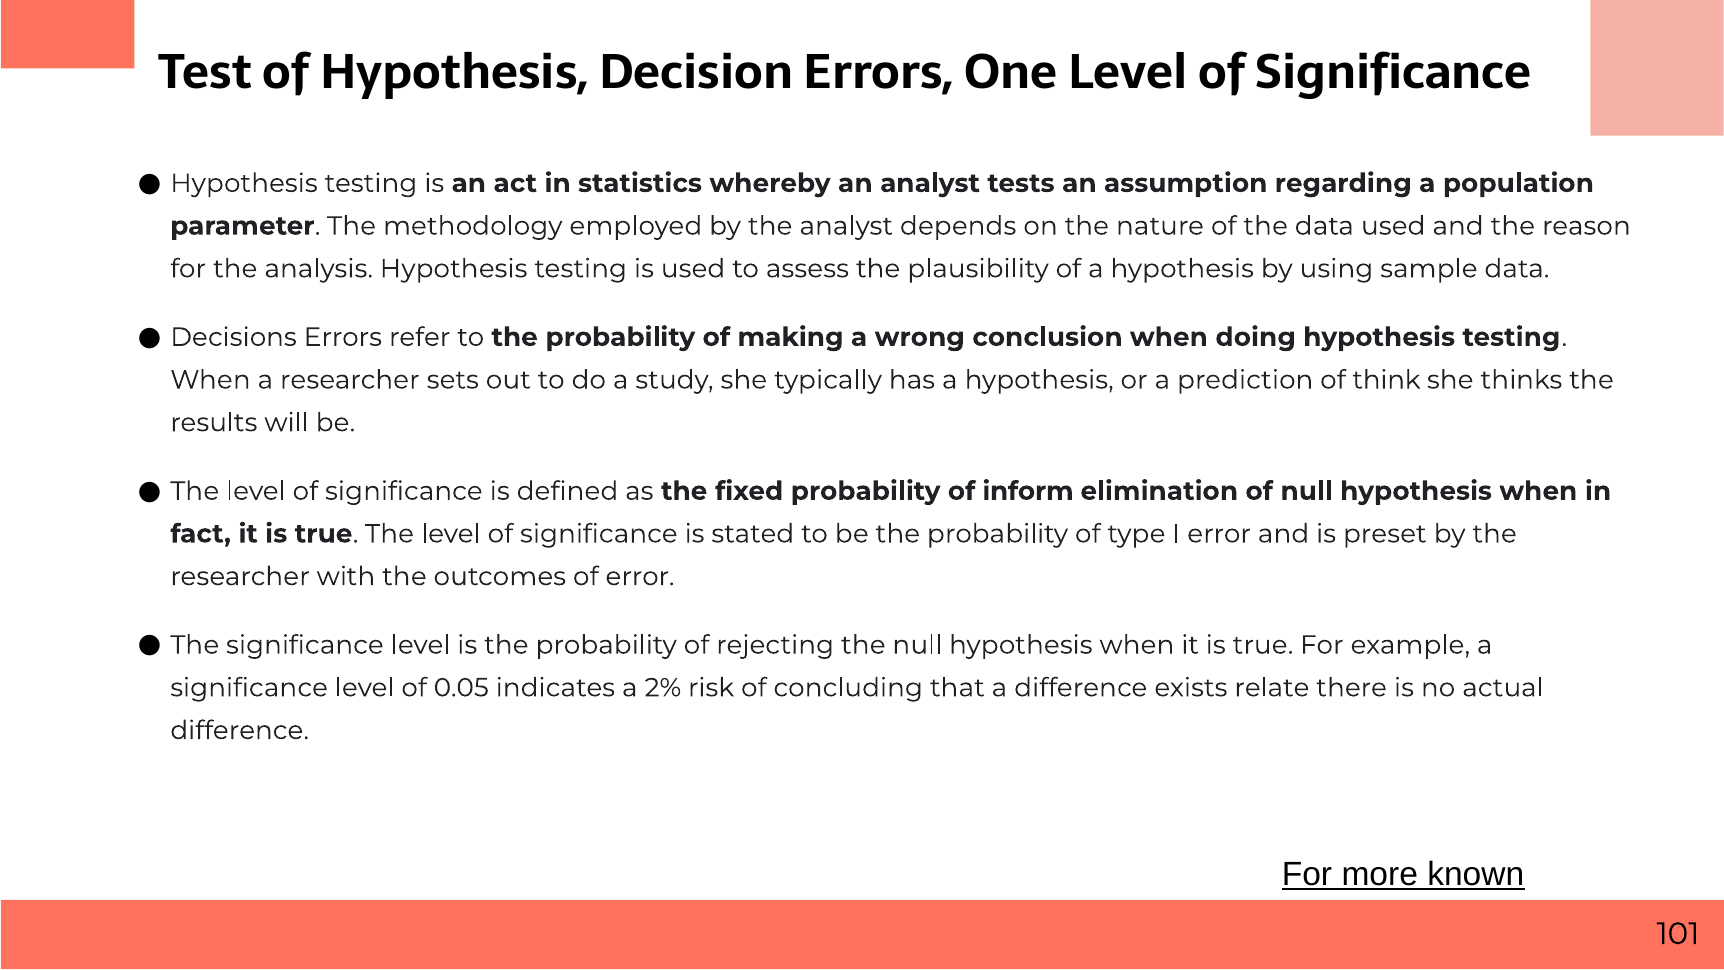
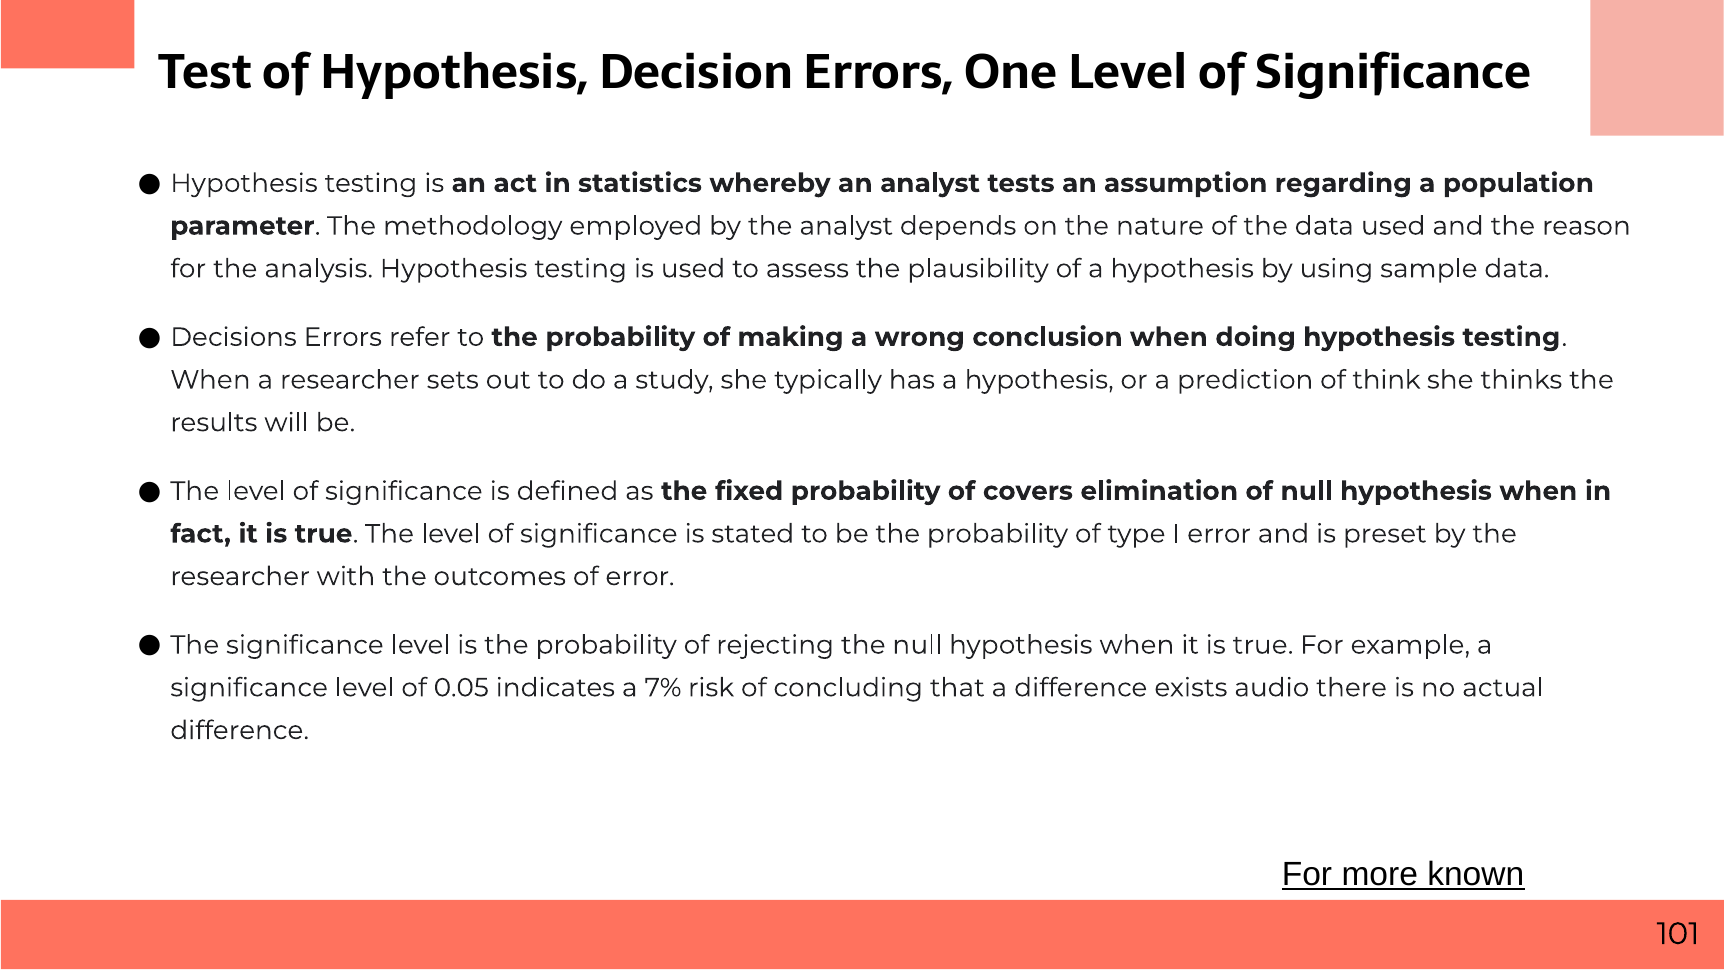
inform: inform -> covers (1028, 491)
2%: 2% -> 7% (663, 688)
relate: relate -> audio (1272, 688)
